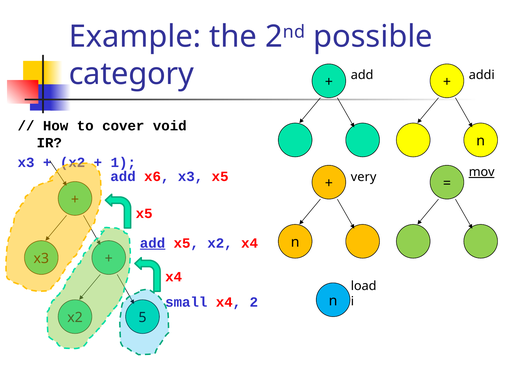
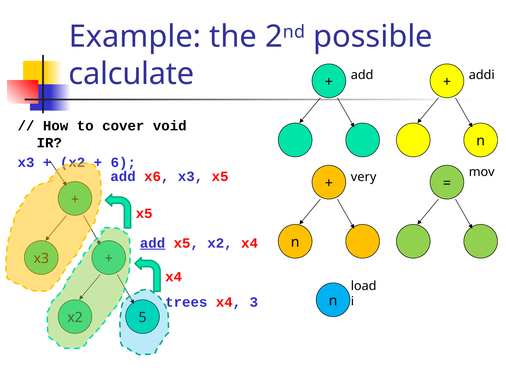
category: category -> calculate (131, 74)
1: 1 -> 6 (123, 162)
mov underline: present -> none (482, 172)
small: small -> trees (186, 302)
x4 2: 2 -> 3 (254, 302)
